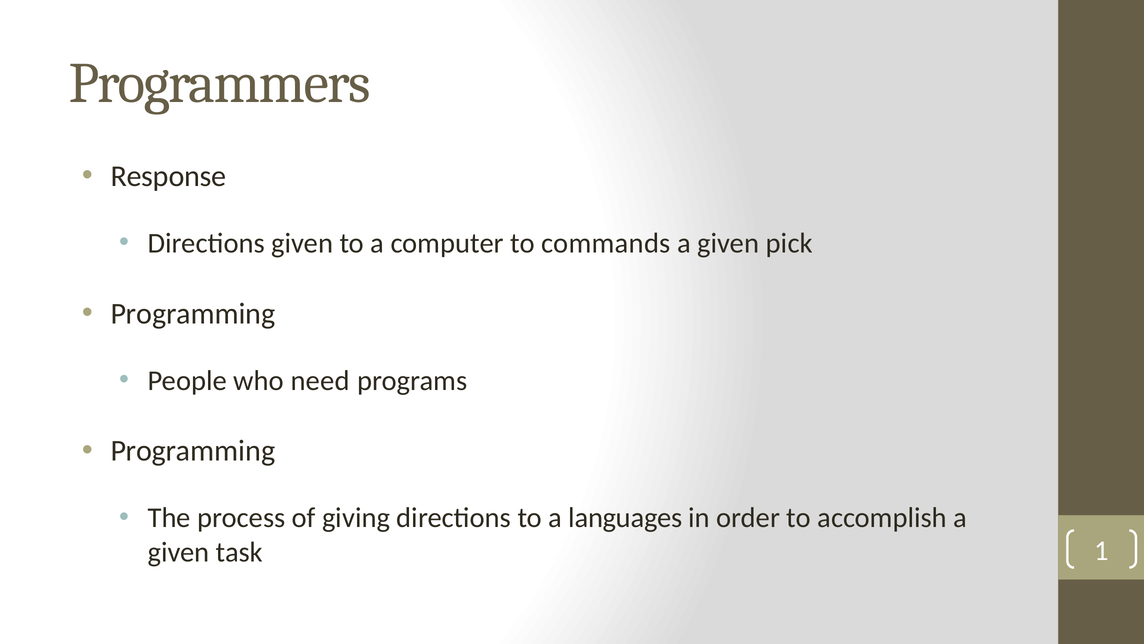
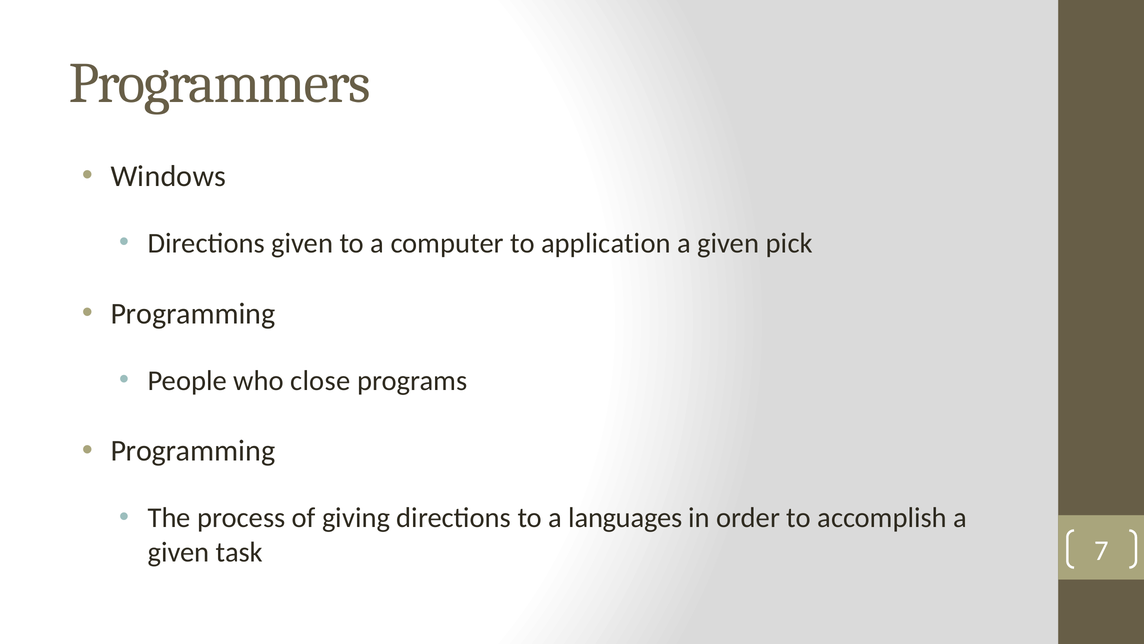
Response: Response -> Windows (168, 176)
commands: commands -> application (606, 243)
need: need -> close (320, 380)
1: 1 -> 7 (1102, 550)
